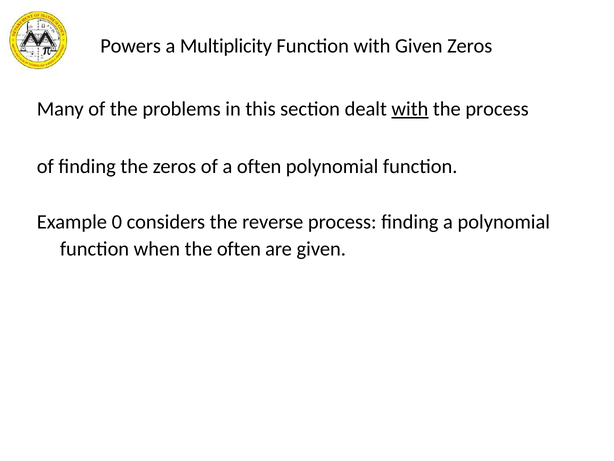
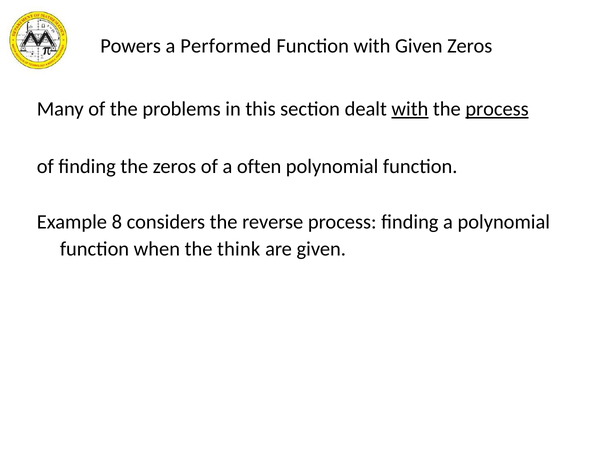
Multiplicity: Multiplicity -> Performed (226, 46)
process underline: none -> present (497, 109)
0: 0 -> 8 (117, 222)
the often: often -> think (239, 249)
